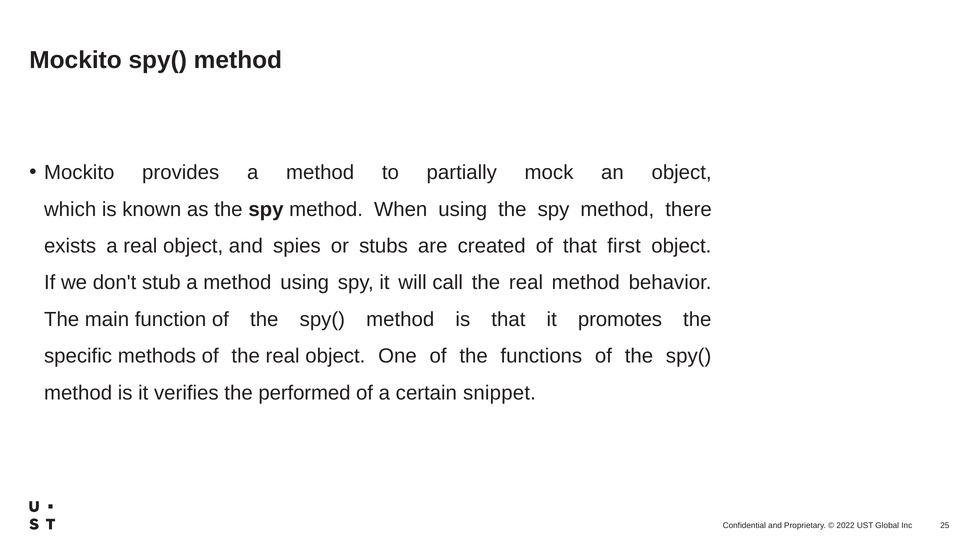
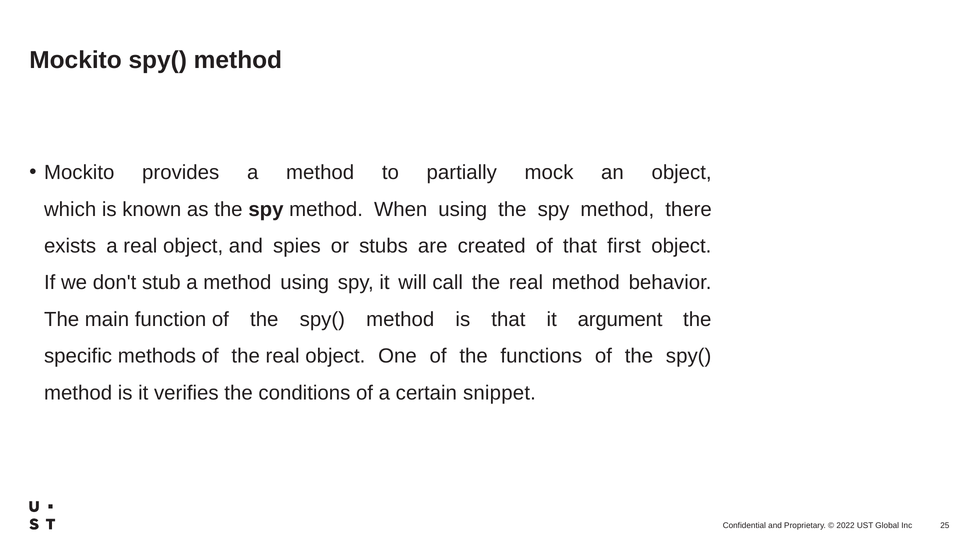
promotes: promotes -> argument (620, 319)
performed: performed -> conditions (304, 393)
